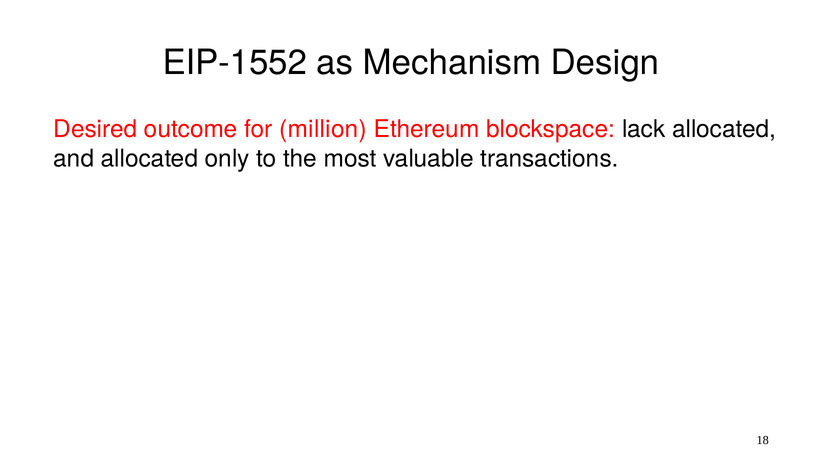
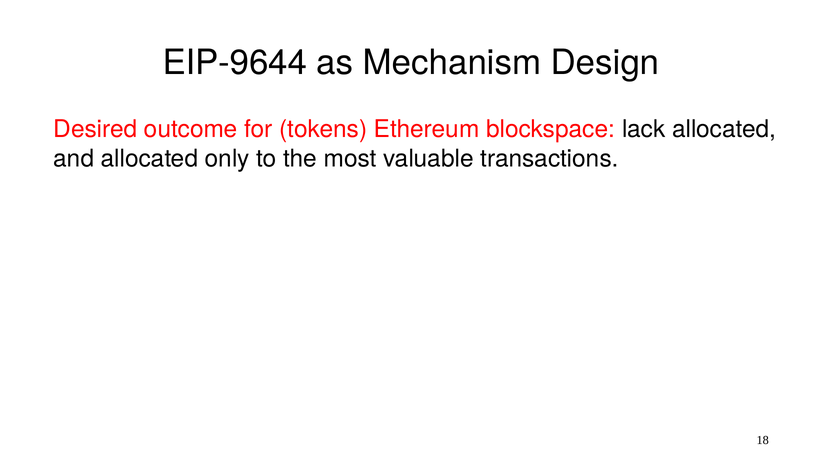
EIP-1552: EIP-1552 -> EIP-9644 (235, 63)
million: million -> tokens (323, 130)
